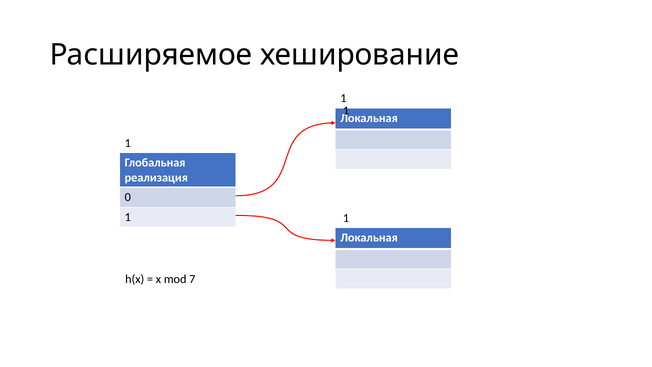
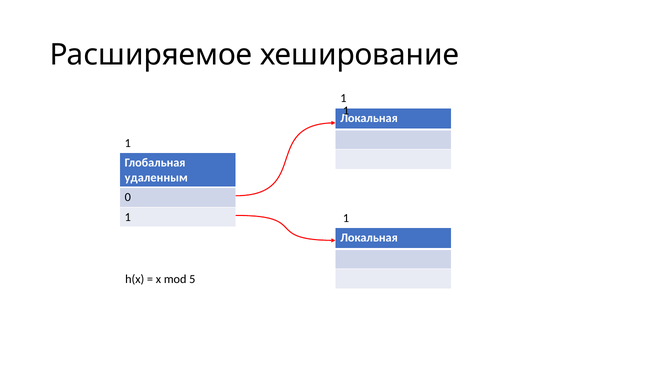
реализация: реализация -> удаленным (156, 177)
7: 7 -> 5 (192, 279)
